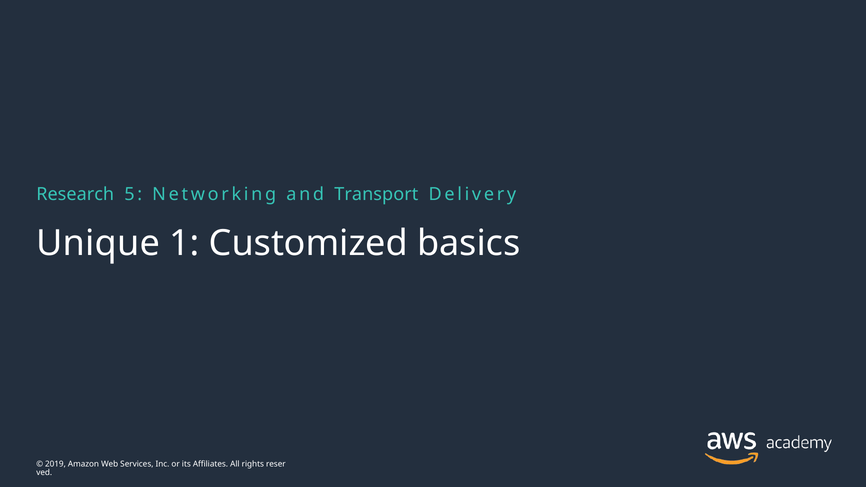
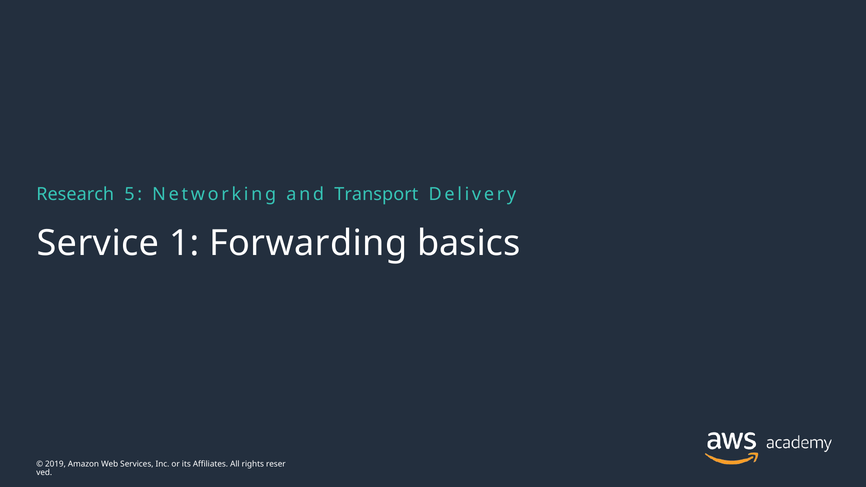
Unique: Unique -> Service (98, 243)
Customized: Customized -> Forwarding (308, 243)
